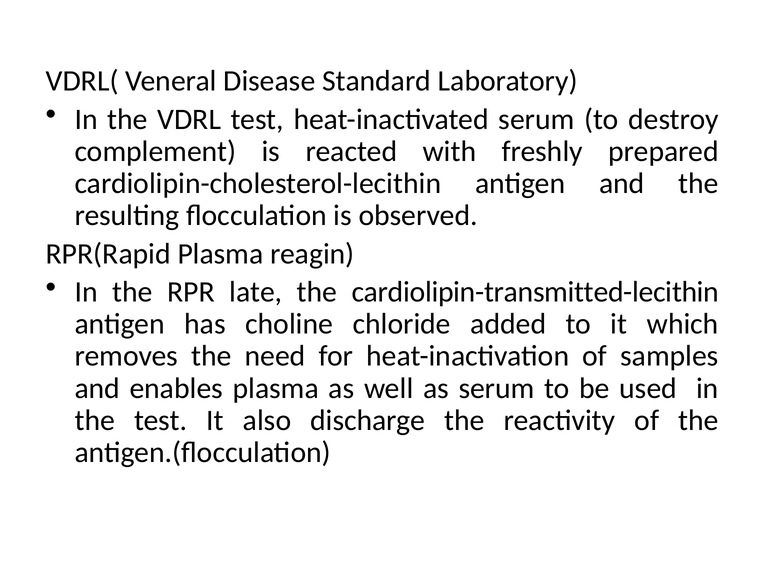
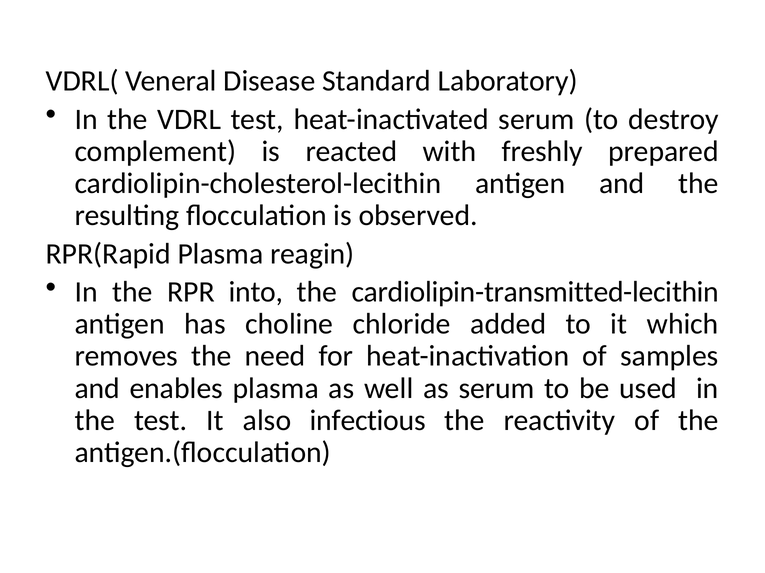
late: late -> into (256, 292)
discharge: discharge -> infectious (368, 421)
